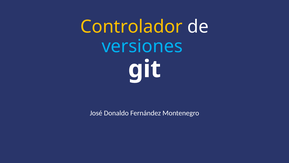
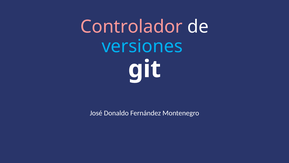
Controlador colour: yellow -> pink (131, 27)
